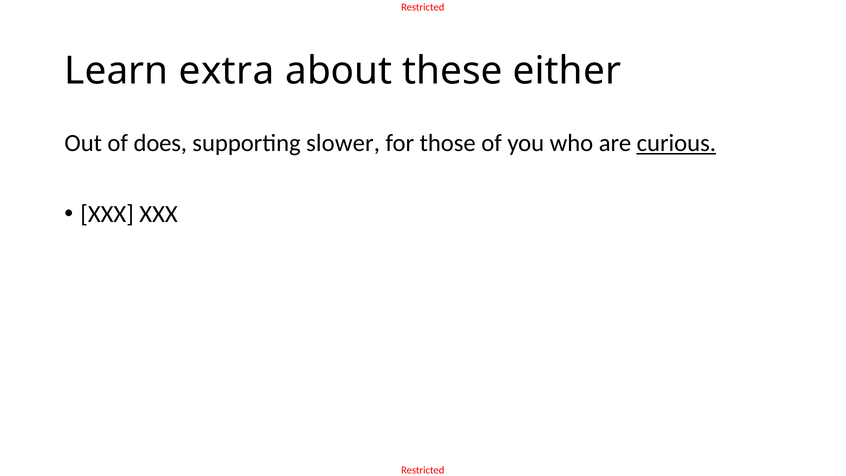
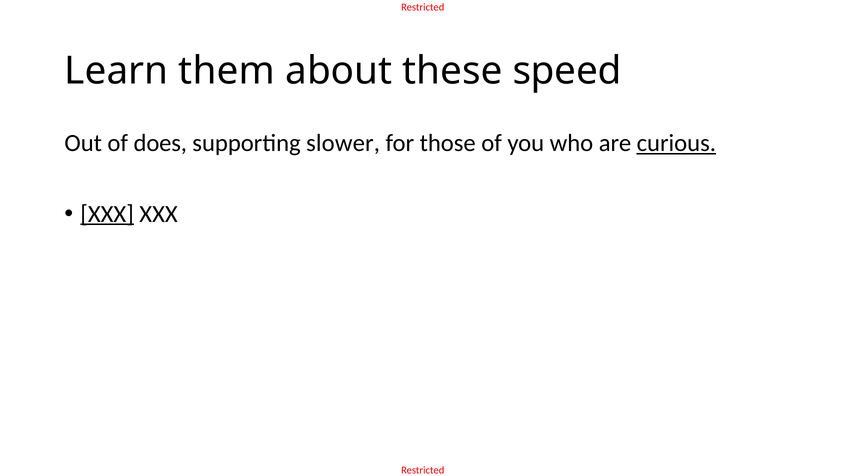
extra: extra -> them (227, 71)
either: either -> speed (567, 71)
XXX underline: none -> present (107, 214)
